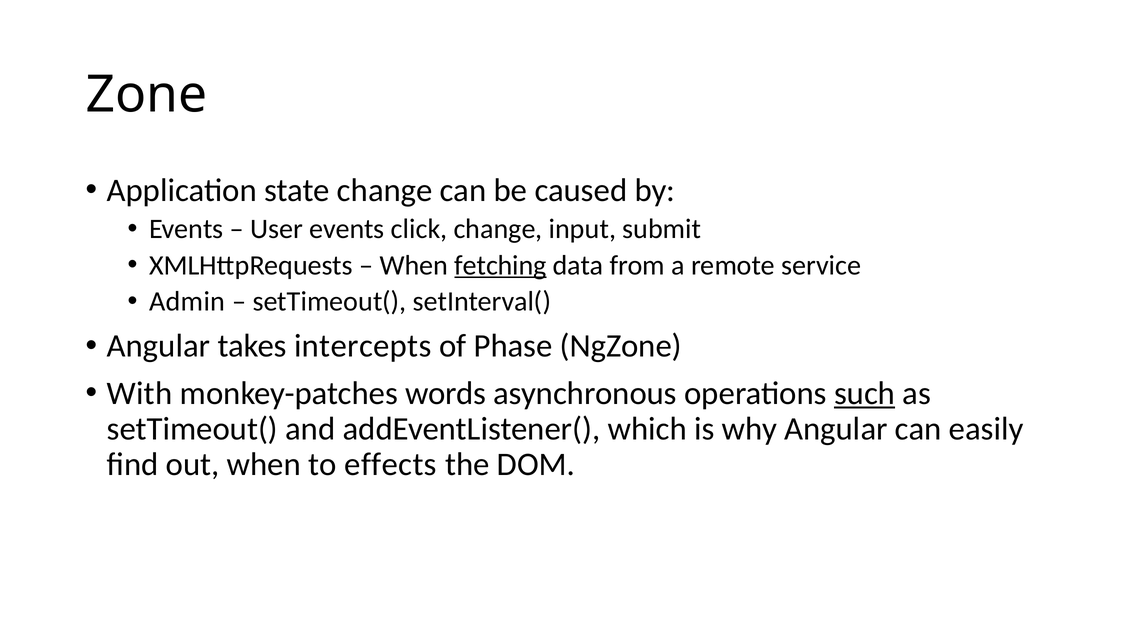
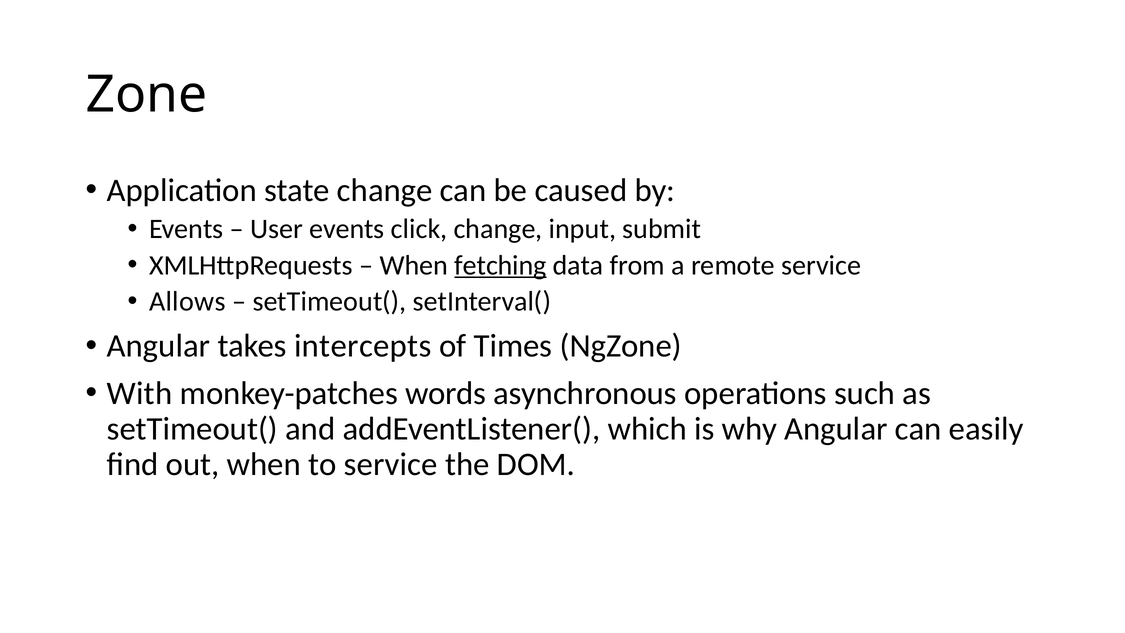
Admin: Admin -> Allows (187, 301)
Phase: Phase -> Times (513, 346)
such underline: present -> none (865, 393)
to effects: effects -> service (391, 464)
